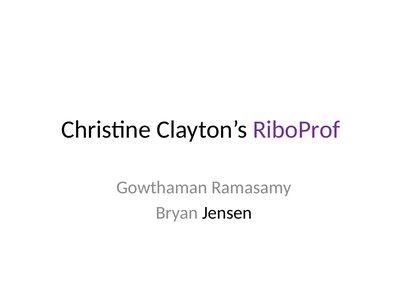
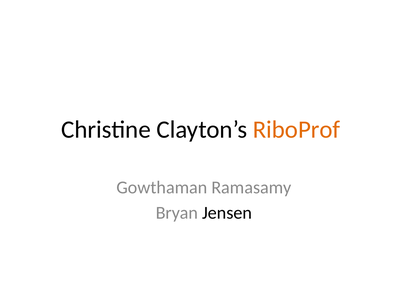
RiboProf colour: purple -> orange (296, 130)
